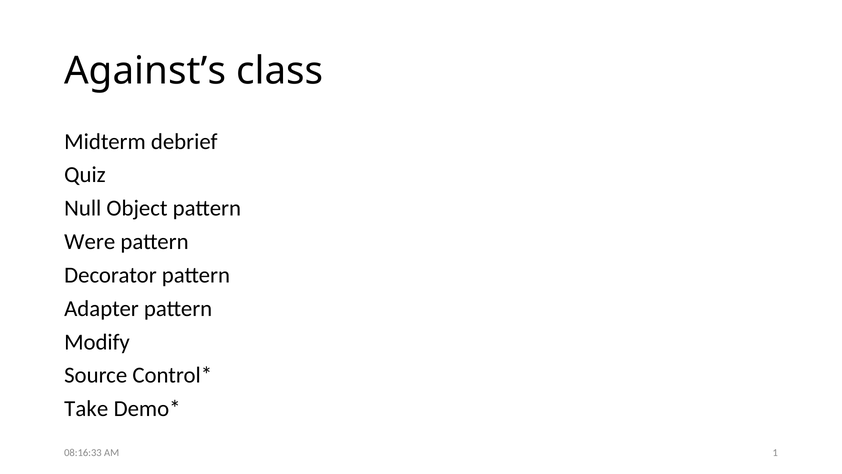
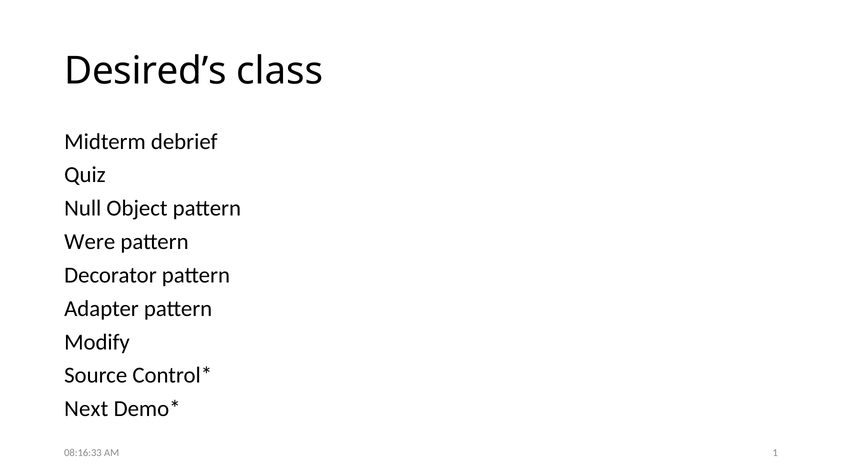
Against’s: Against’s -> Desired’s (145, 71)
Take: Take -> Next (86, 409)
